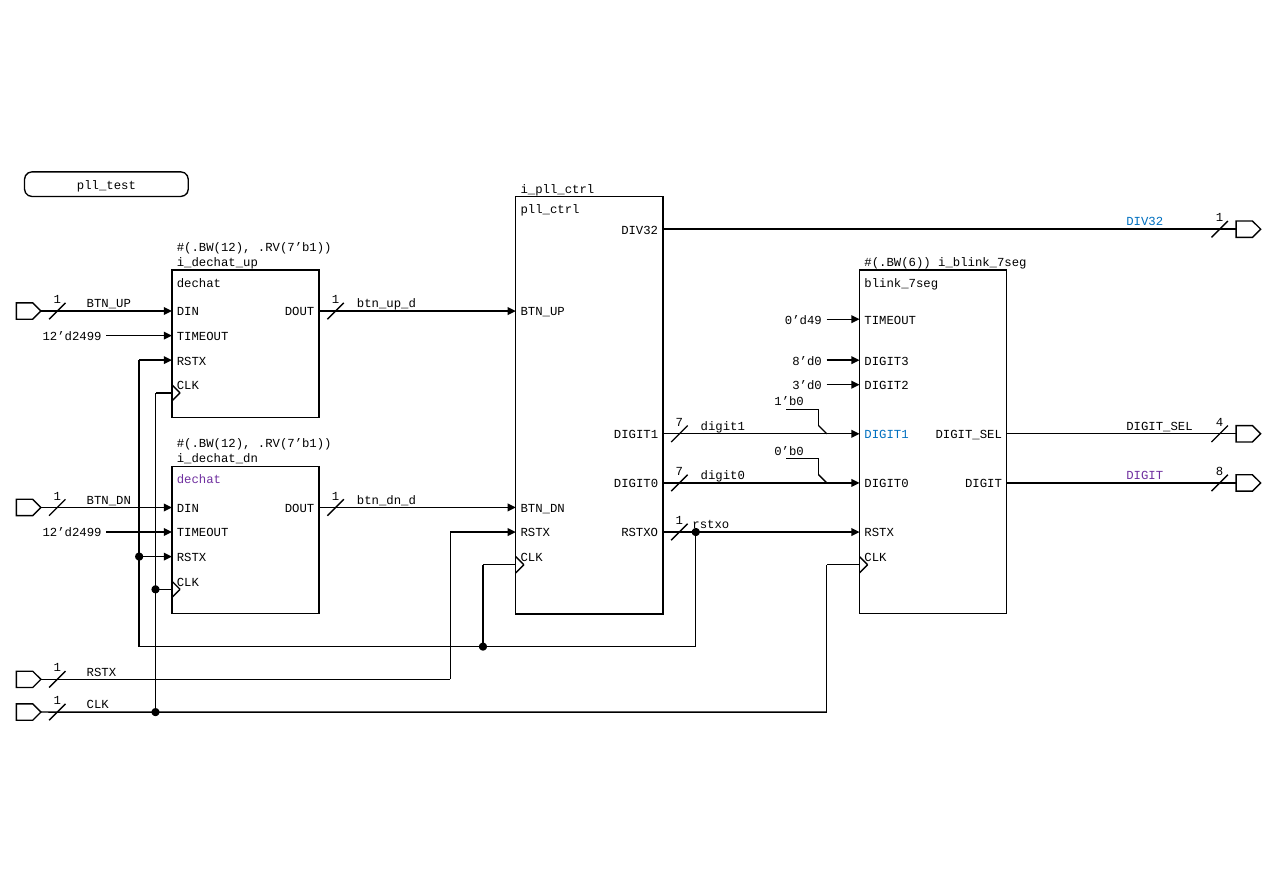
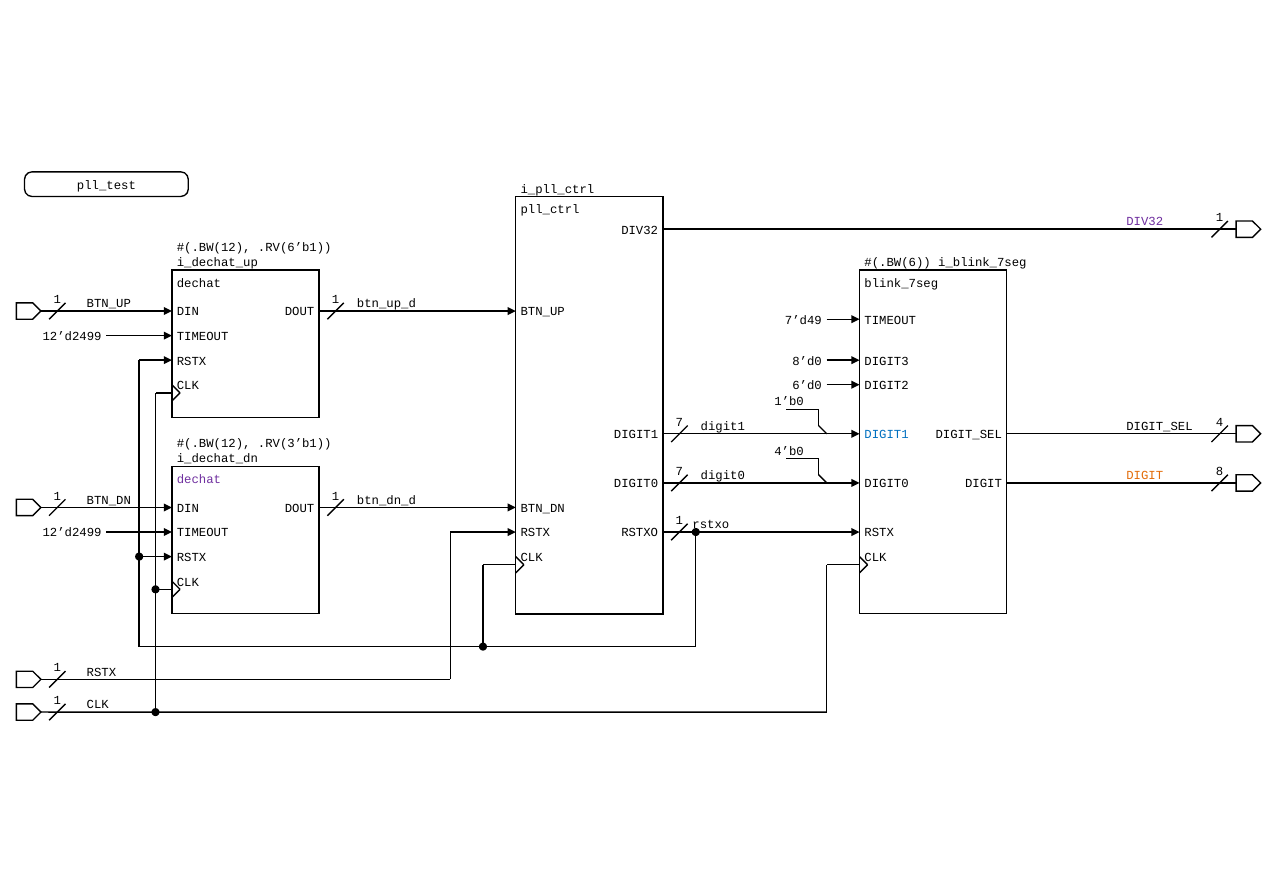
DIV32 colour: blue -> purple (1145, 222)
.RV(7’b1: .RV(7’b1 -> .RV(6’b1 (295, 247)
0’d49: 0’d49 -> 7’d49 (803, 320)
3’d0: 3’d0 -> 6’d0 (807, 386)
.RV(7’b1: .RV(7’b1 -> .RV(3’b1 (295, 444)
0’b0: 0’b0 -> 4’b0 (789, 451)
DIGIT colour: purple -> orange (1145, 476)
